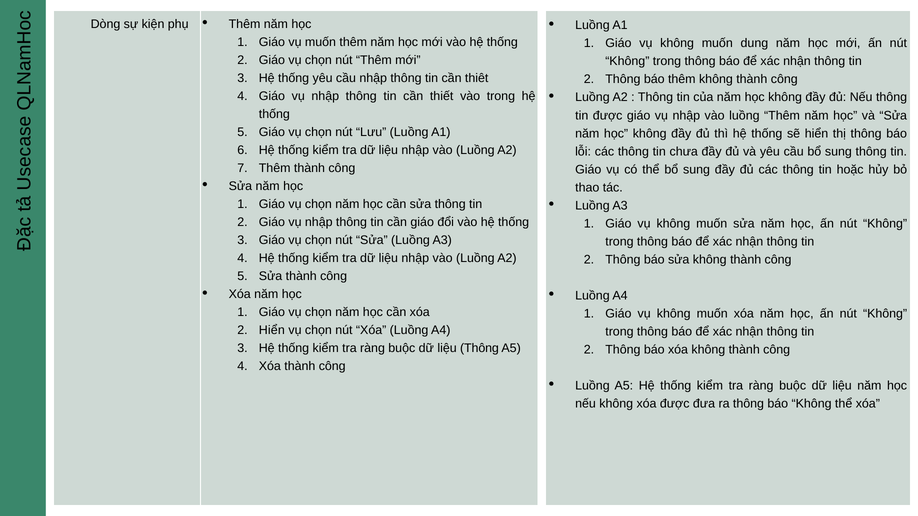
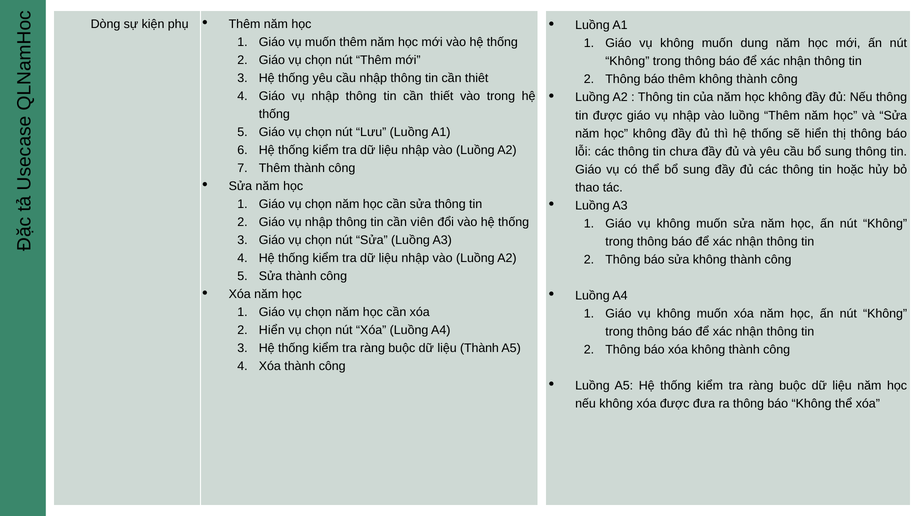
cần giáo: giáo -> viên (422, 222)
liệu Thông: Thông -> Thành (479, 349)
